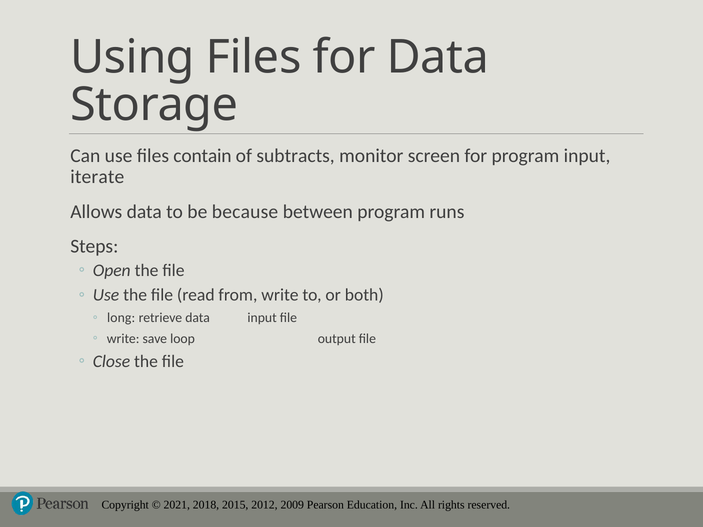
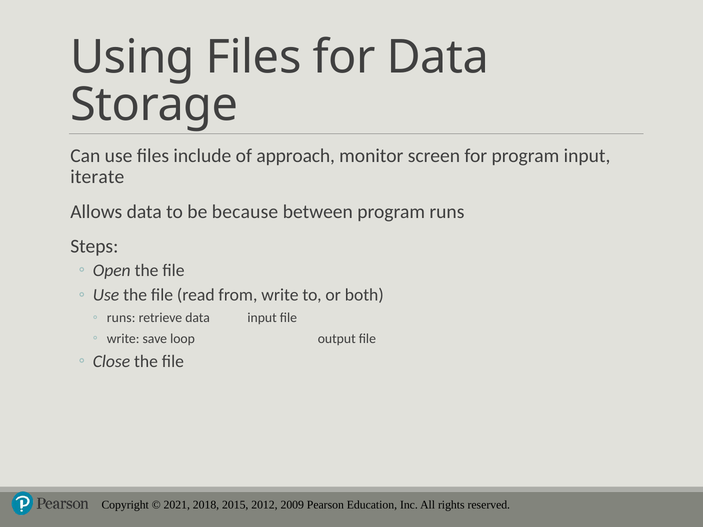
contain: contain -> include (202, 156)
subtracts: subtracts -> approach (296, 156)
long: long -> runs (121, 318)
